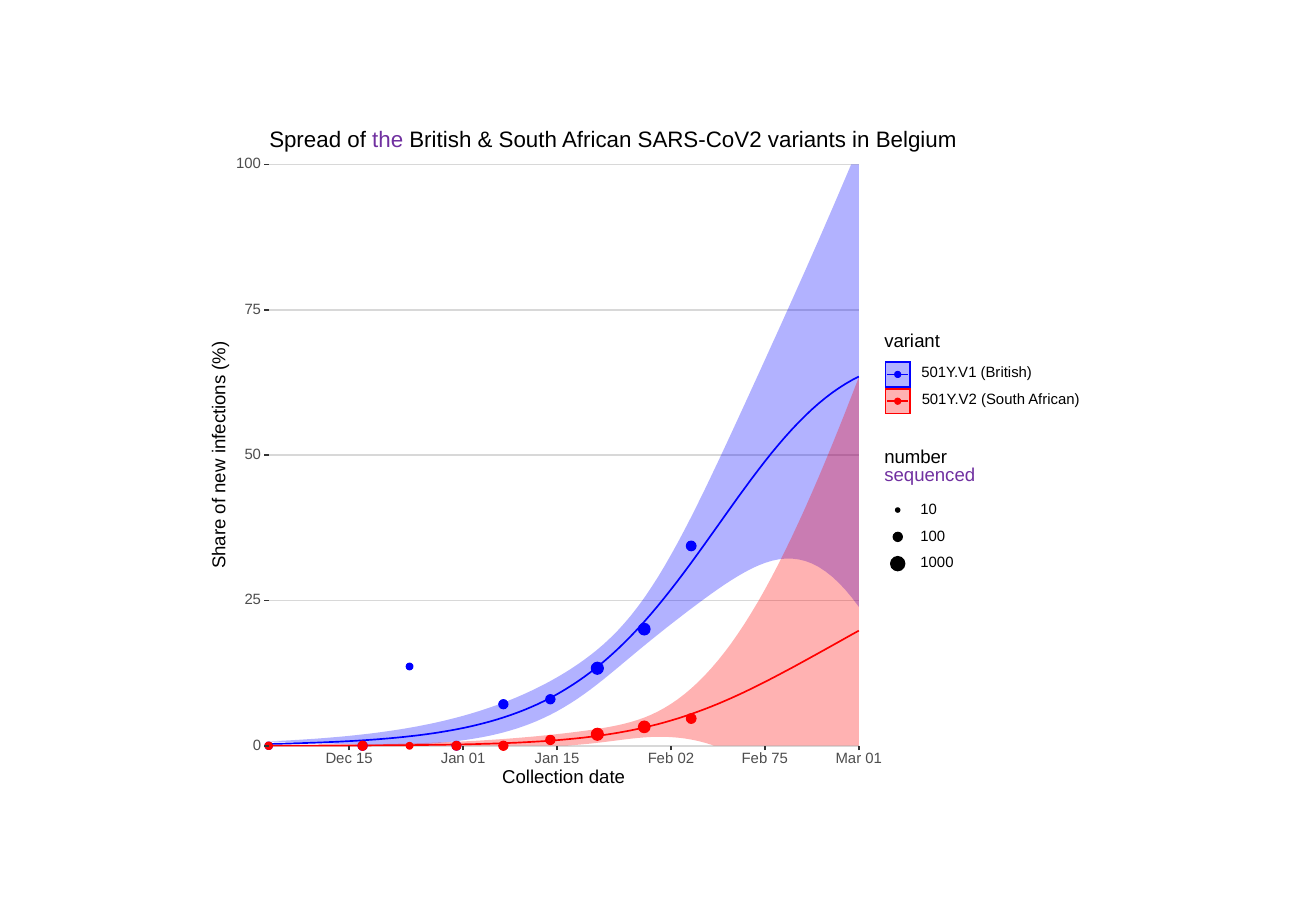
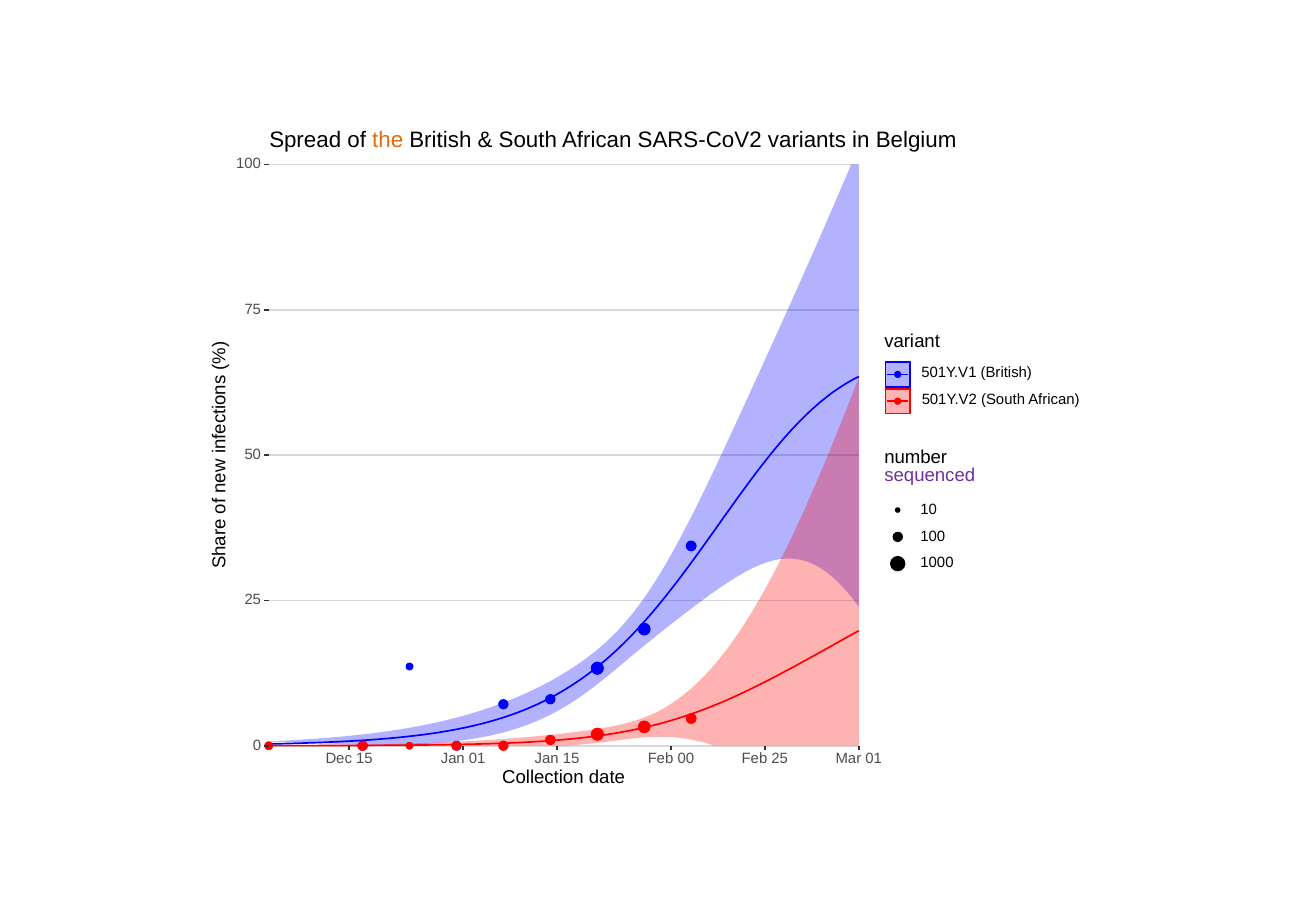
the colour: purple -> orange (388, 140)
02: 02 -> 00 (686, 758)
Feb 75: 75 -> 25 (780, 758)
